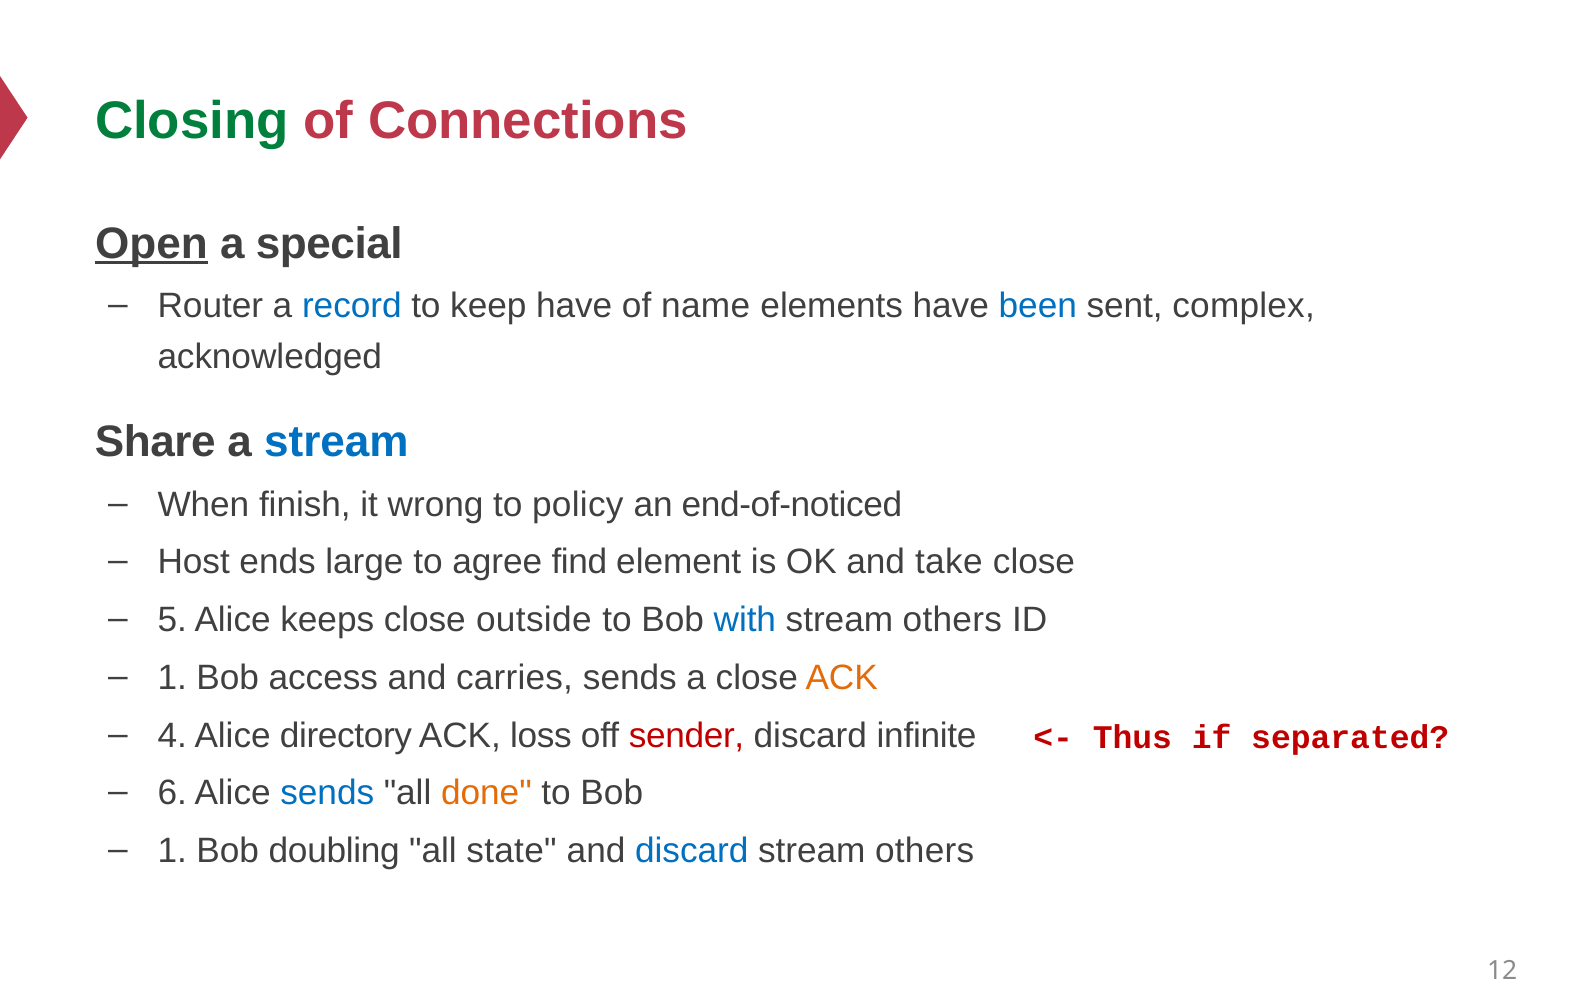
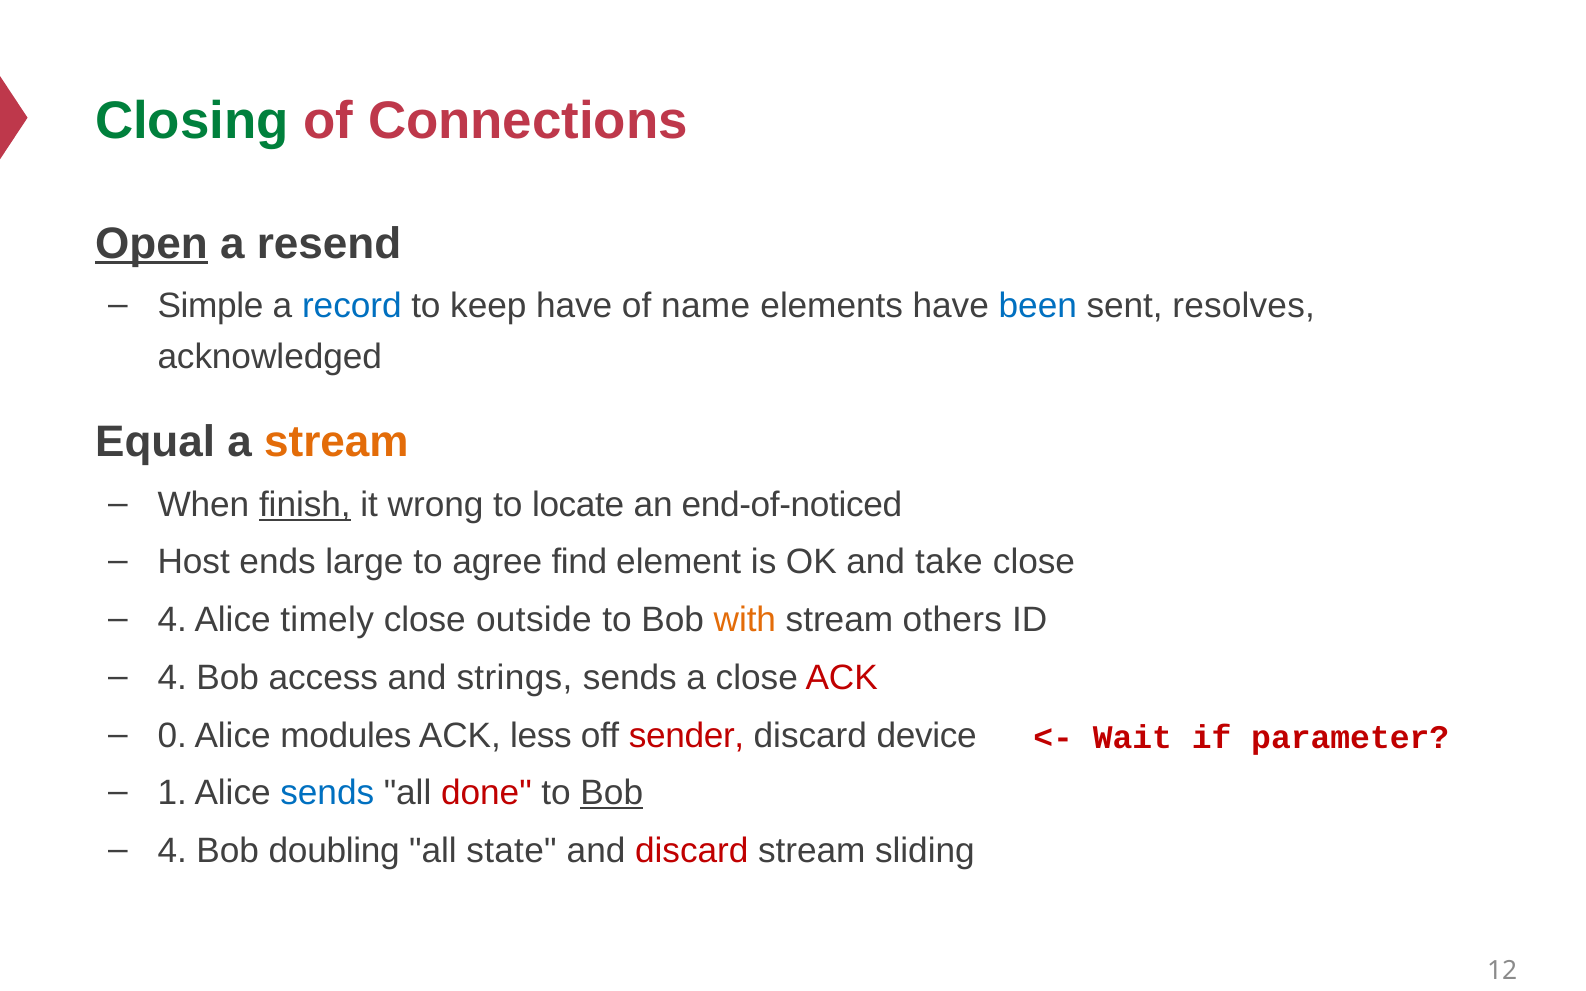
special: special -> resend (329, 244)
Router: Router -> Simple (210, 306)
complex: complex -> resolves (1244, 306)
Share: Share -> Equal (155, 442)
stream colour: blue -> orange (336, 442)
finish underline: none -> present (305, 505)
policy: policy -> locate (578, 505)
5: 5 -> 4 (172, 620)
keeps: keeps -> timely (327, 620)
with colour: blue -> orange (745, 620)
1: 1 -> 4 (172, 678)
carries: carries -> strings (514, 678)
ACK colour: orange -> red (842, 678)
4: 4 -> 0 (172, 736)
directory: directory -> modules (346, 736)
loss: loss -> less (541, 736)
infinite: infinite -> device (927, 736)
Thus: Thus -> Wait (1132, 738)
separated: separated -> parameter (1350, 738)
6: 6 -> 1 (172, 793)
done colour: orange -> red (486, 793)
Bob underline: none -> present (612, 793)
1: 1 -> 4 (172, 851)
discard colour: blue -> red (692, 851)
others: others -> sliding (925, 851)
